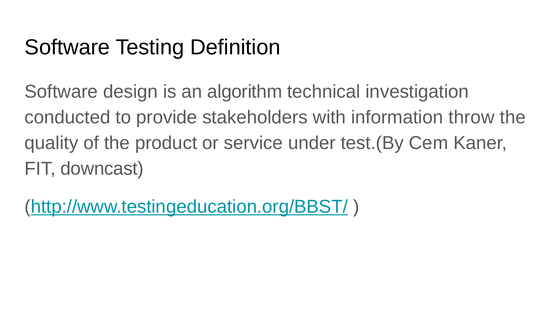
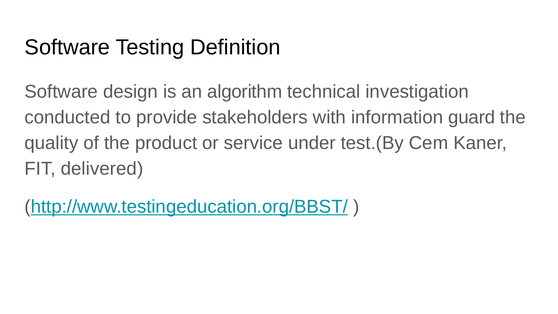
throw: throw -> guard (472, 117)
downcast: downcast -> delivered (102, 169)
